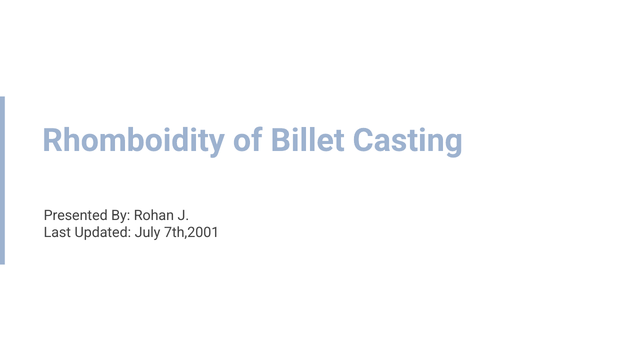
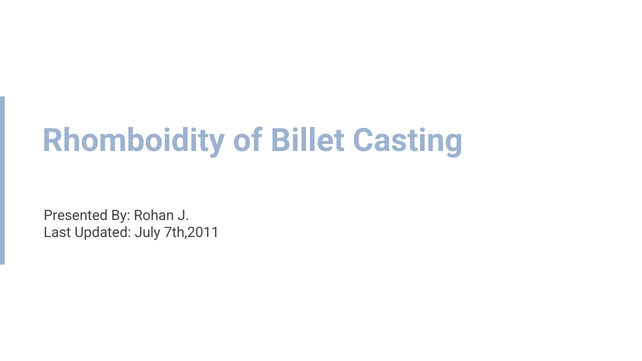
7th,2001: 7th,2001 -> 7th,2011 (192, 233)
